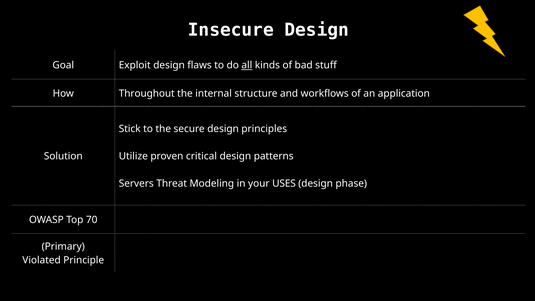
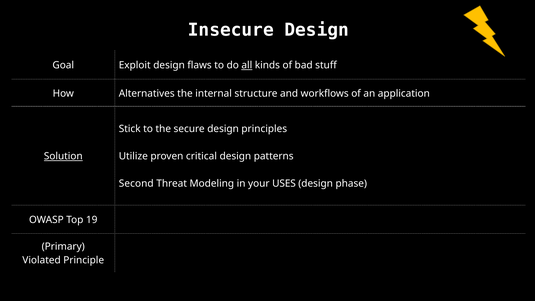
Throughout: Throughout -> Alternatives (147, 93)
Solution underline: none -> present (63, 156)
Servers: Servers -> Second (136, 184)
70: 70 -> 19 (92, 220)
